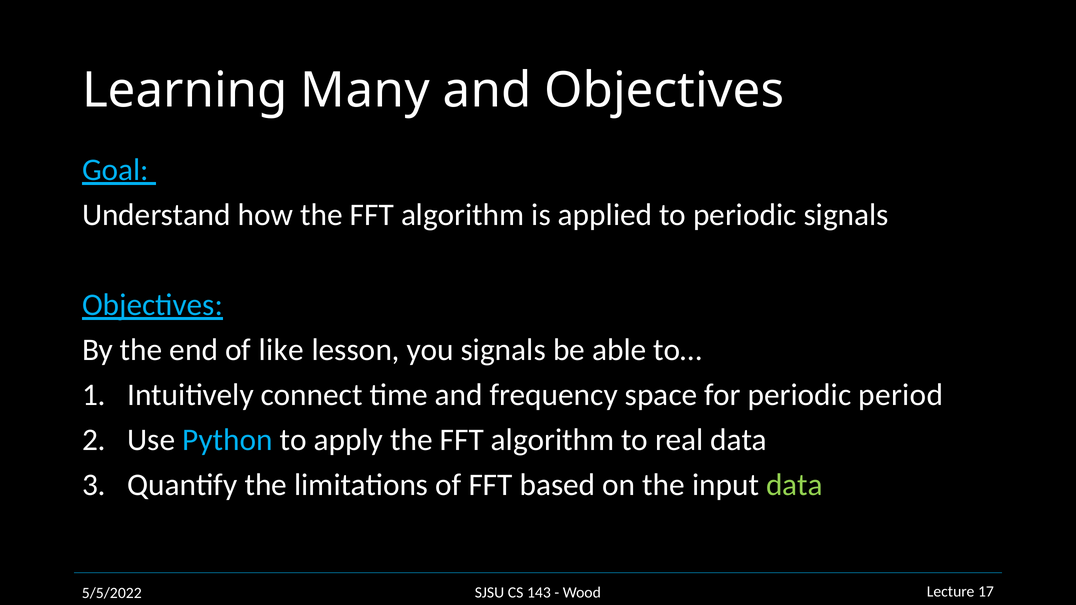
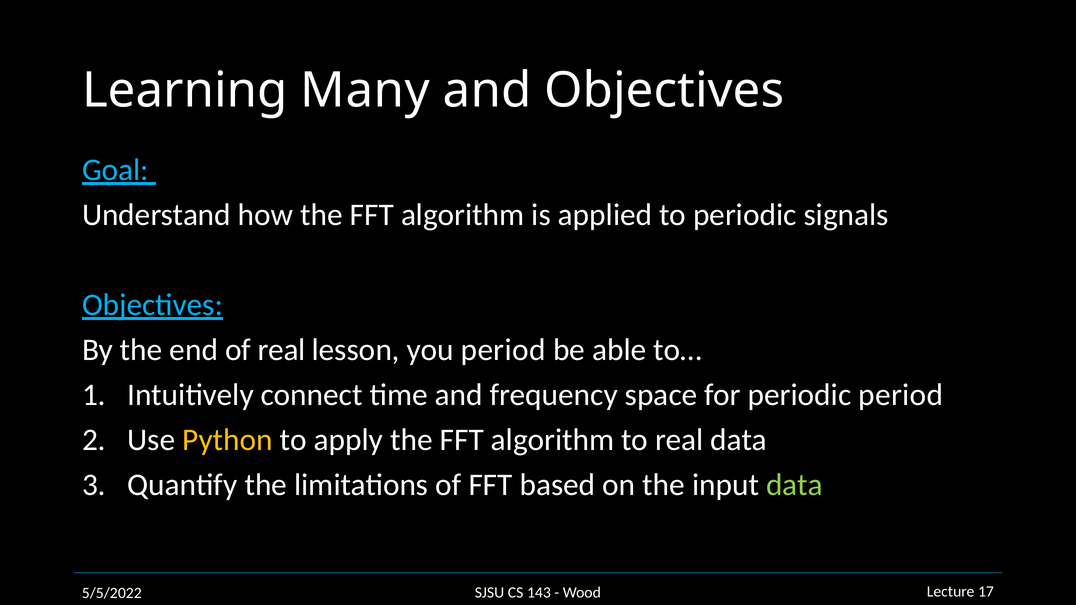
of like: like -> real (282, 350)
you signals: signals -> period (503, 350)
Python colour: light blue -> yellow (228, 440)
